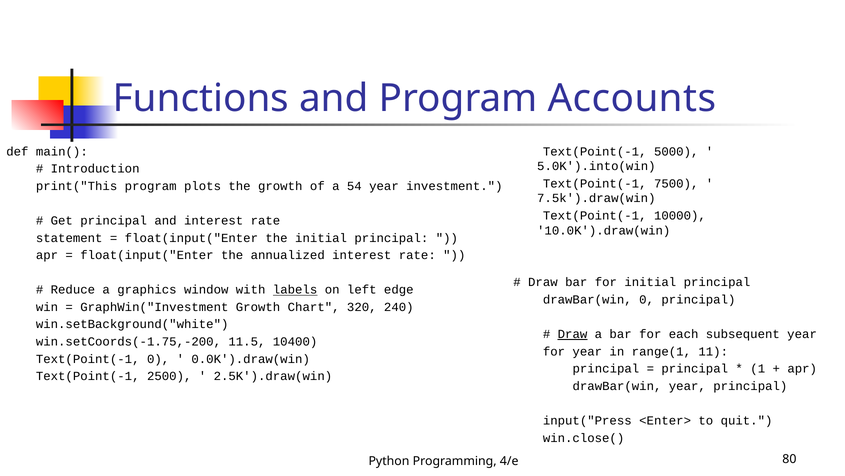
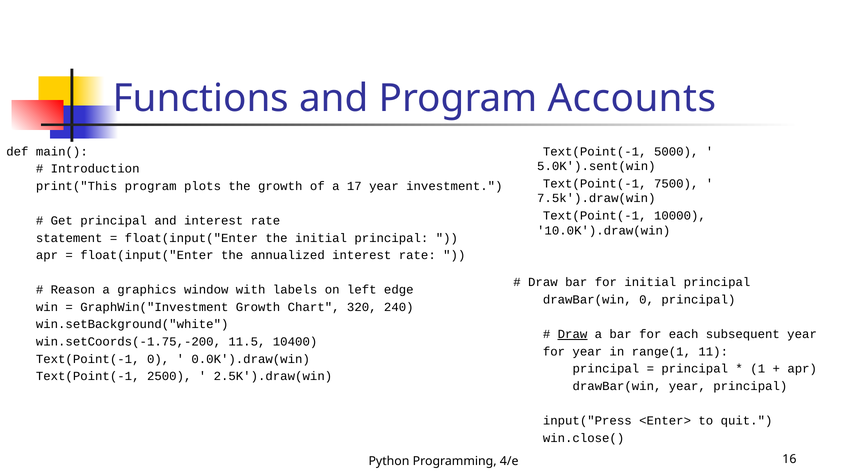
5.0K').into(win: 5.0K').into(win -> 5.0K').sent(win (596, 166)
54: 54 -> 17 (354, 186)
Reduce: Reduce -> Reason (73, 289)
labels underline: present -> none (295, 289)
80: 80 -> 16 (789, 458)
